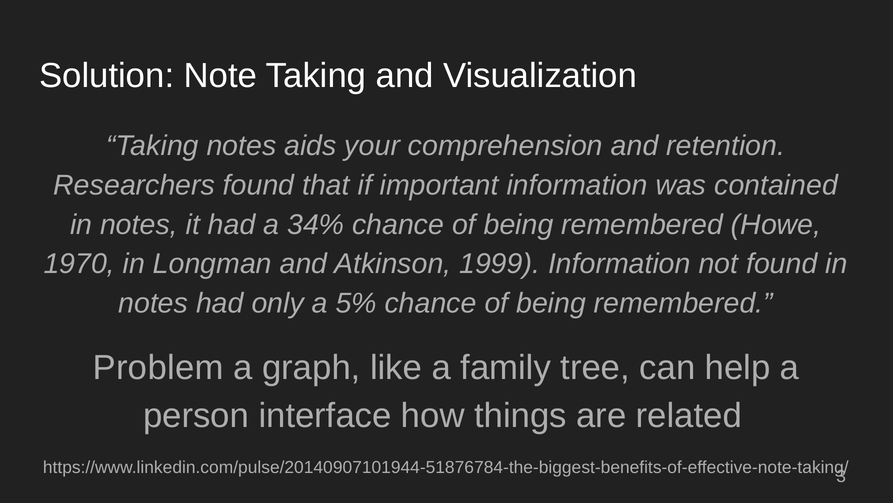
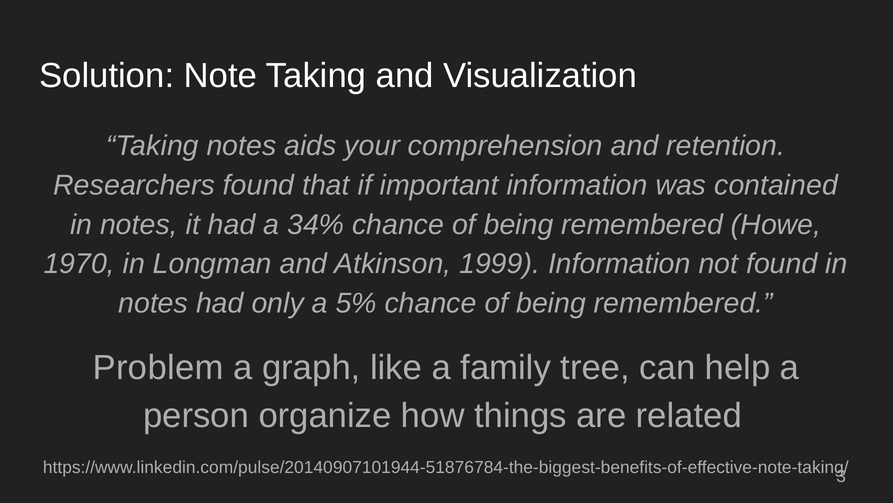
interface: interface -> organize (325, 415)
